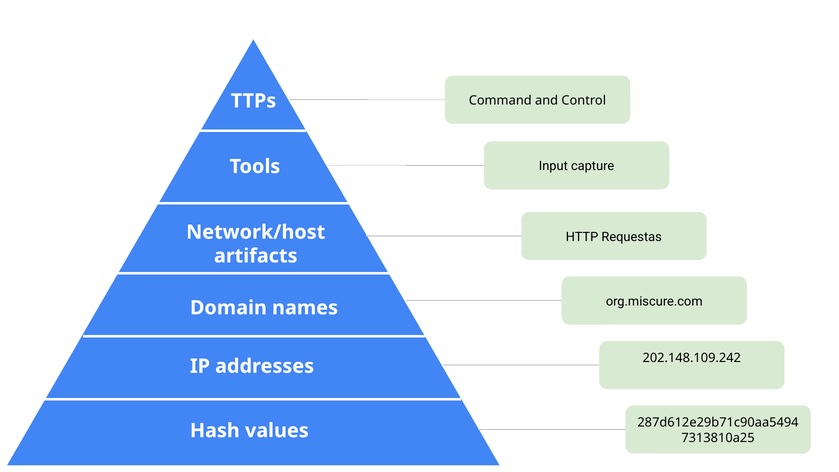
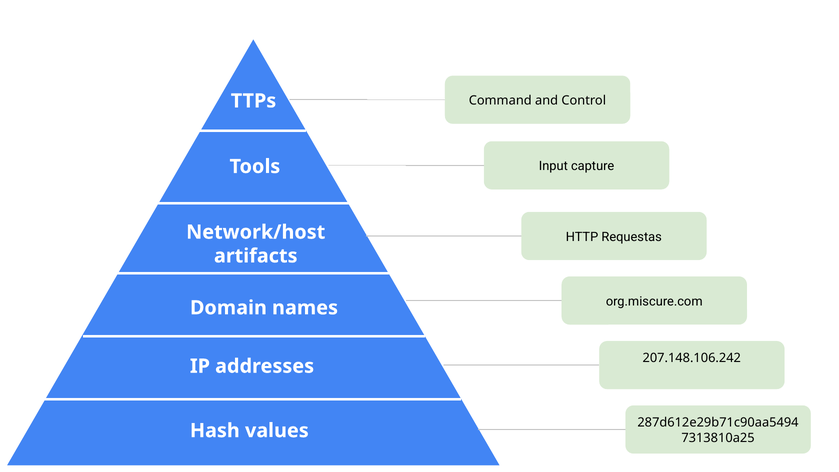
202.148.109.242: 202.148.109.242 -> 207.148.106.242 (692, 358)
